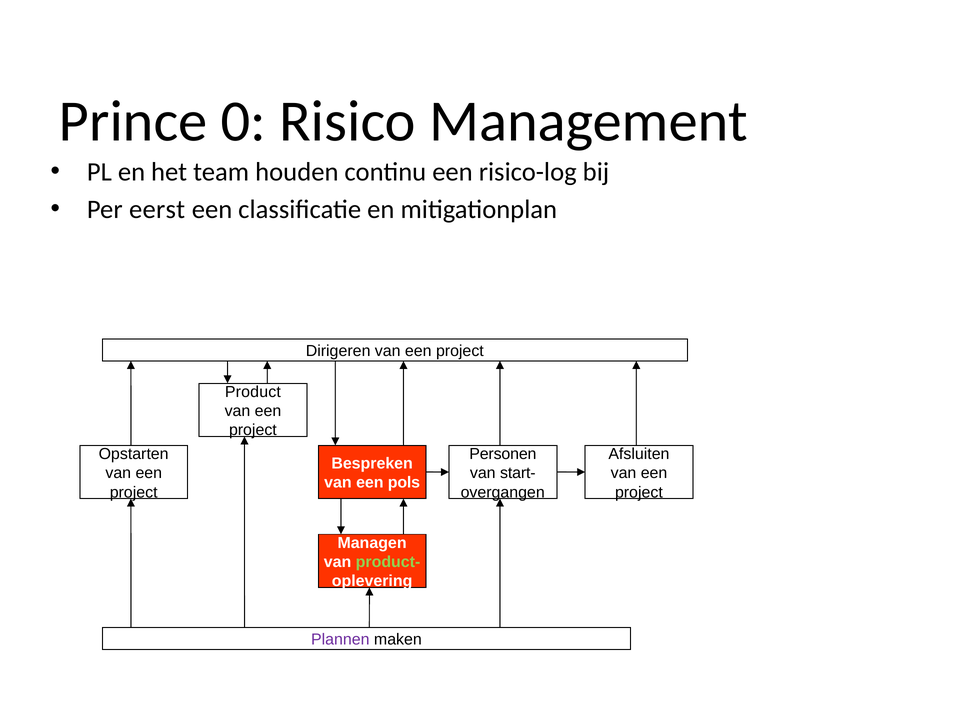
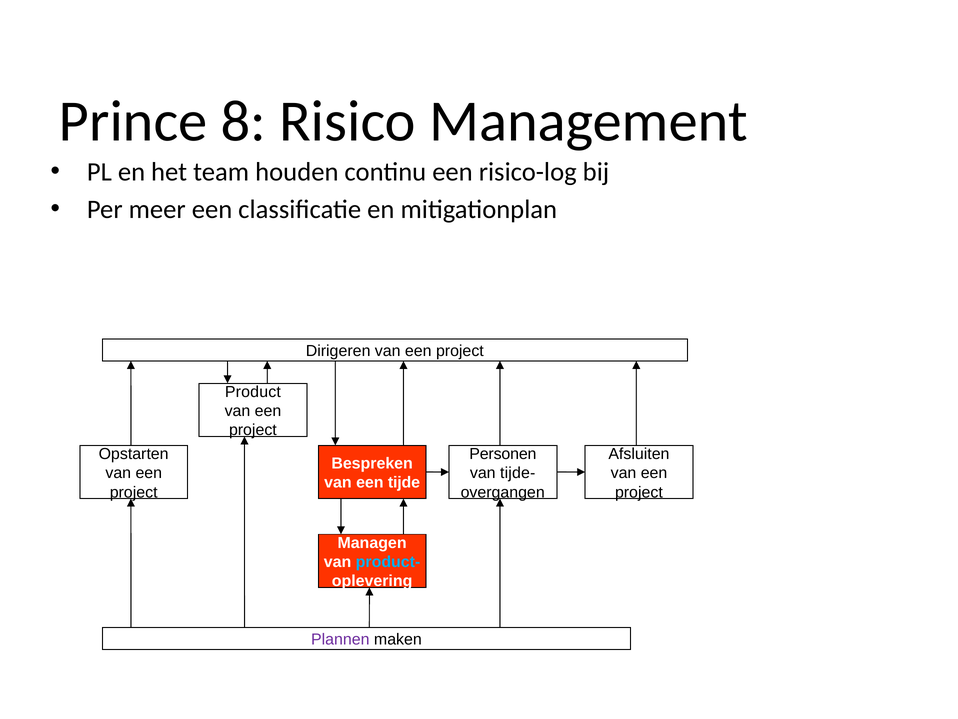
0: 0 -> 8 (243, 121)
eerst: eerst -> meer (157, 209)
start-: start- -> tijde- (518, 473)
pols: pols -> tijde (404, 482)
product- colour: light green -> light blue (388, 562)
